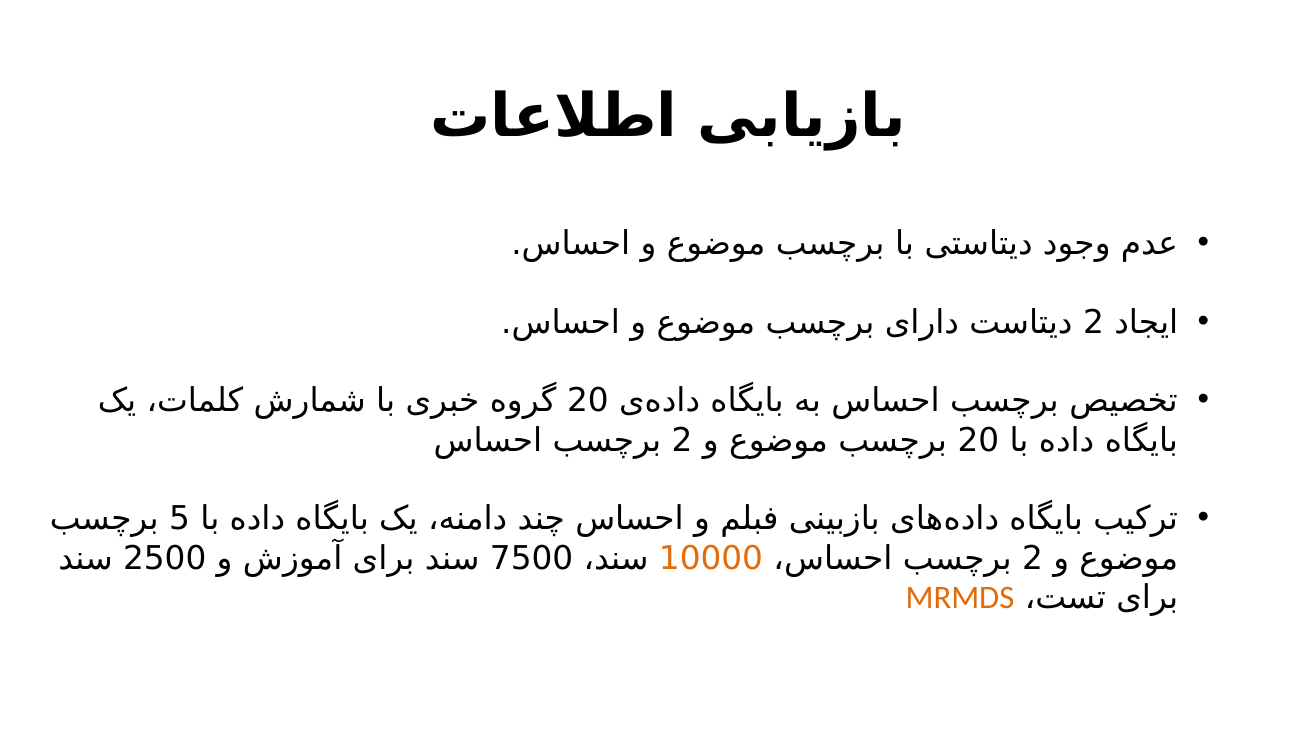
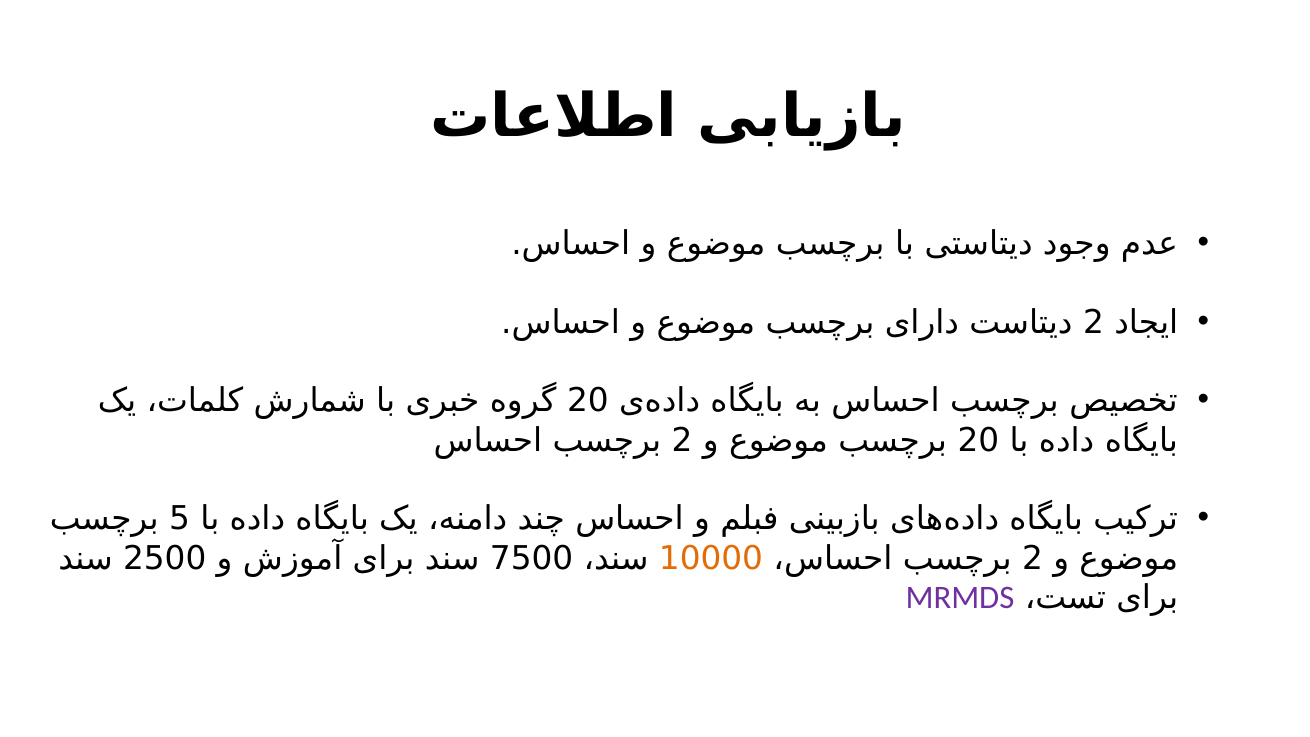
MRMDS colour: orange -> purple (960, 597)
